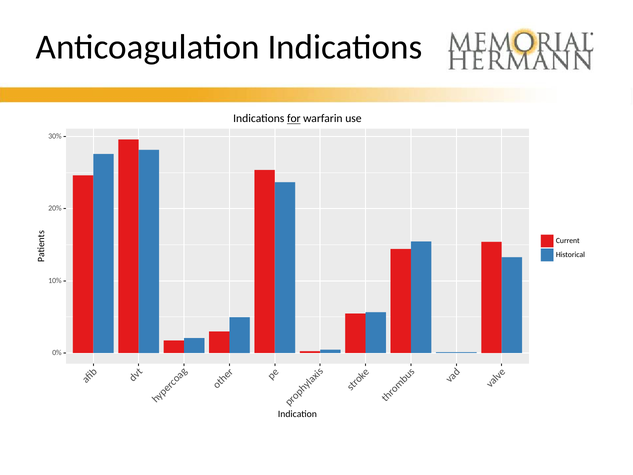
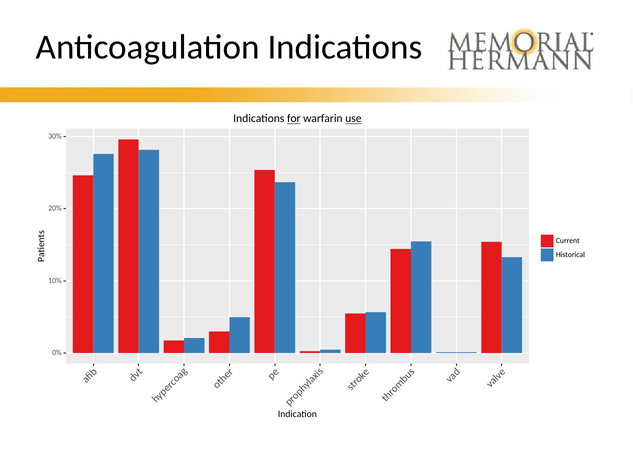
use underline: none -> present (353, 119)
